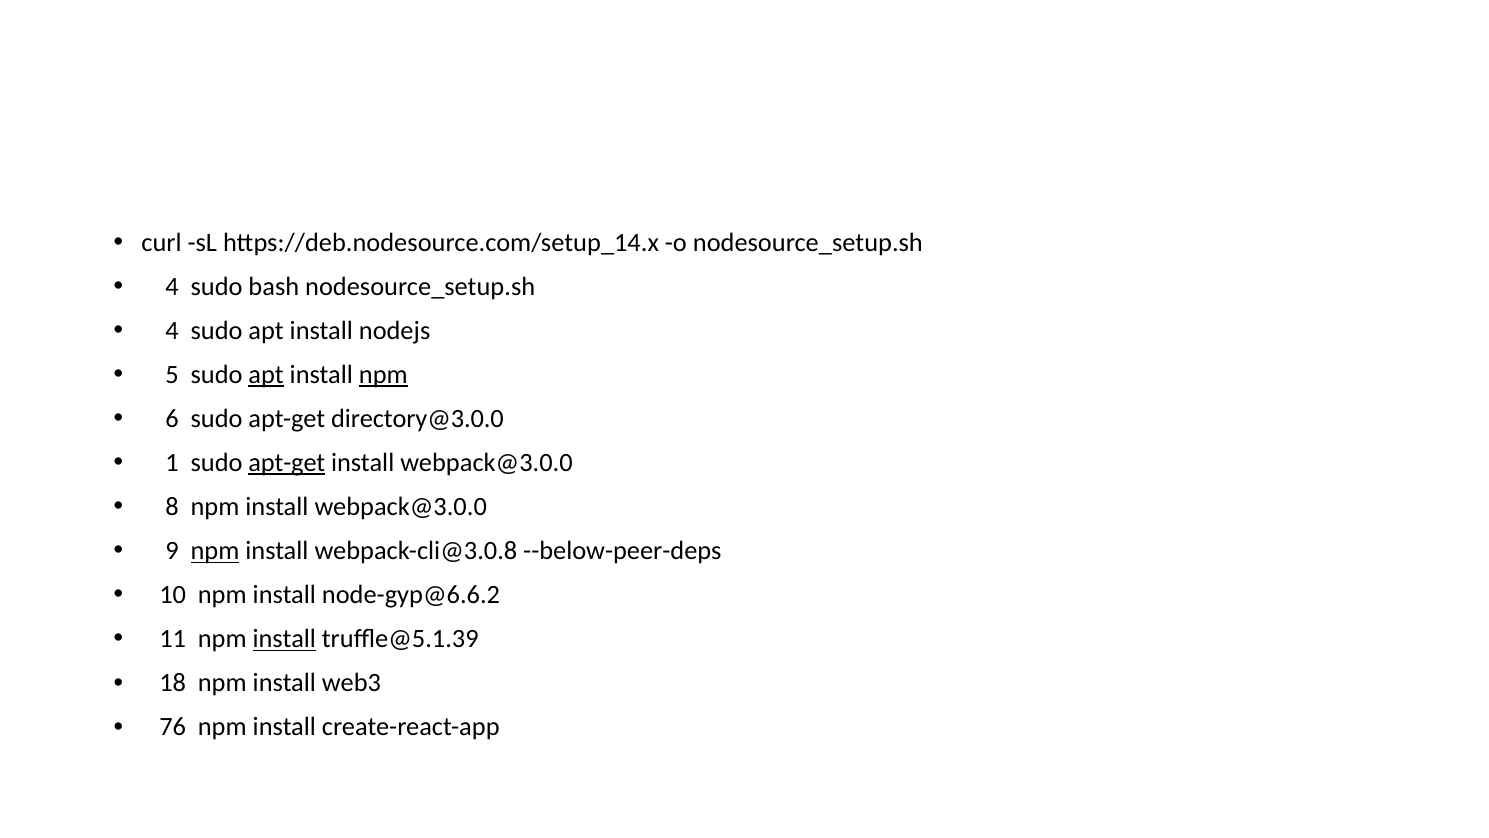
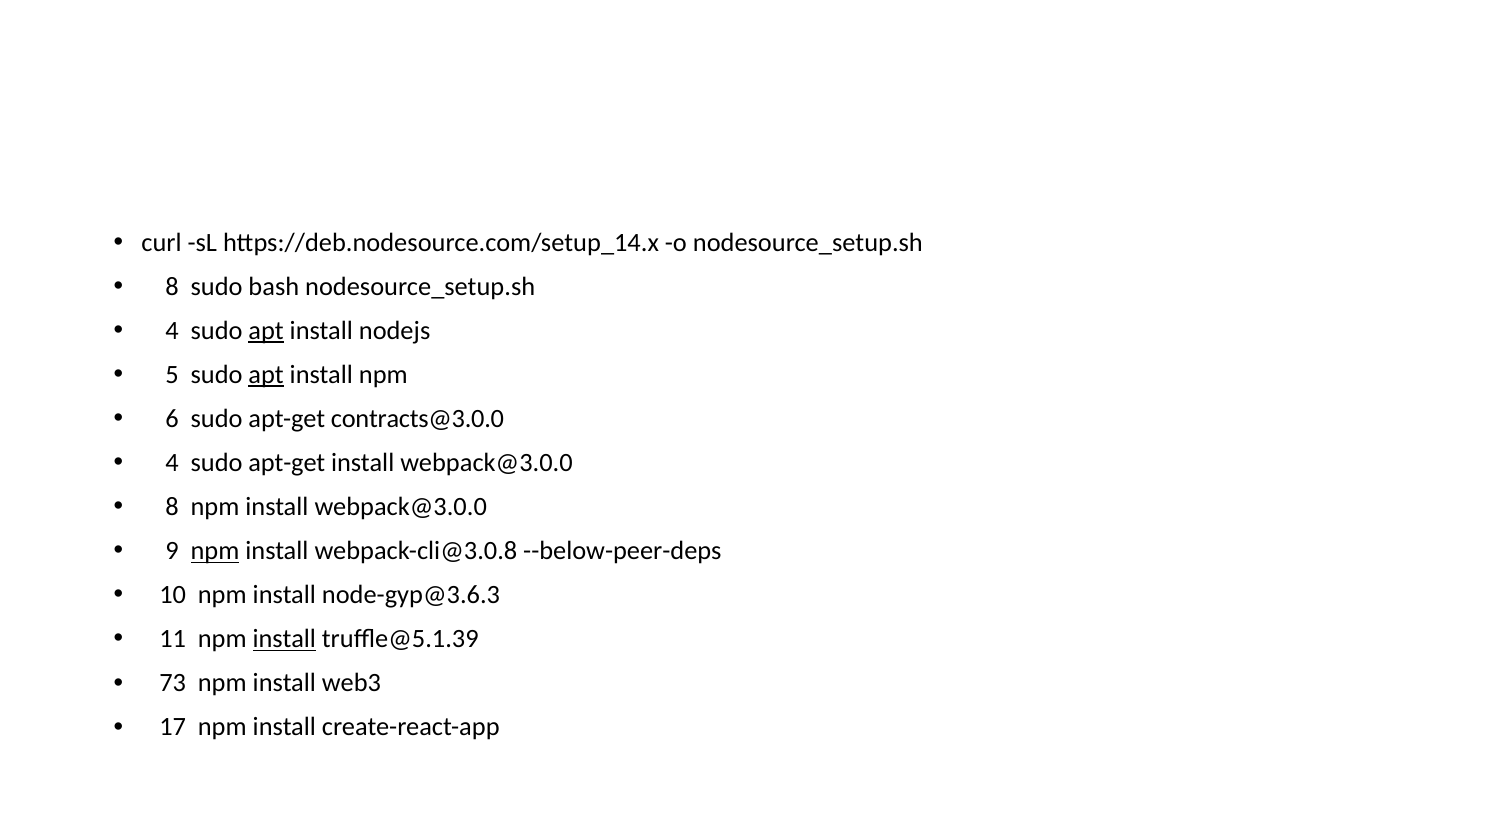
4: 4 -> 8 (172, 287)
apt underline: none -> present (266, 331)
npm underline: present -> none (383, 375)
directory@3.0.0: directory@3.0.0 -> contracts@3.0.0 (417, 419)
1: 1 -> 4 (172, 463)
apt-get underline: present -> none (287, 463)
node-gyp@6.6.2: node-gyp@6.6.2 -> node-gyp@3.6.3 (411, 595)
18: 18 -> 73 (173, 683)
76: 76 -> 17 (173, 727)
